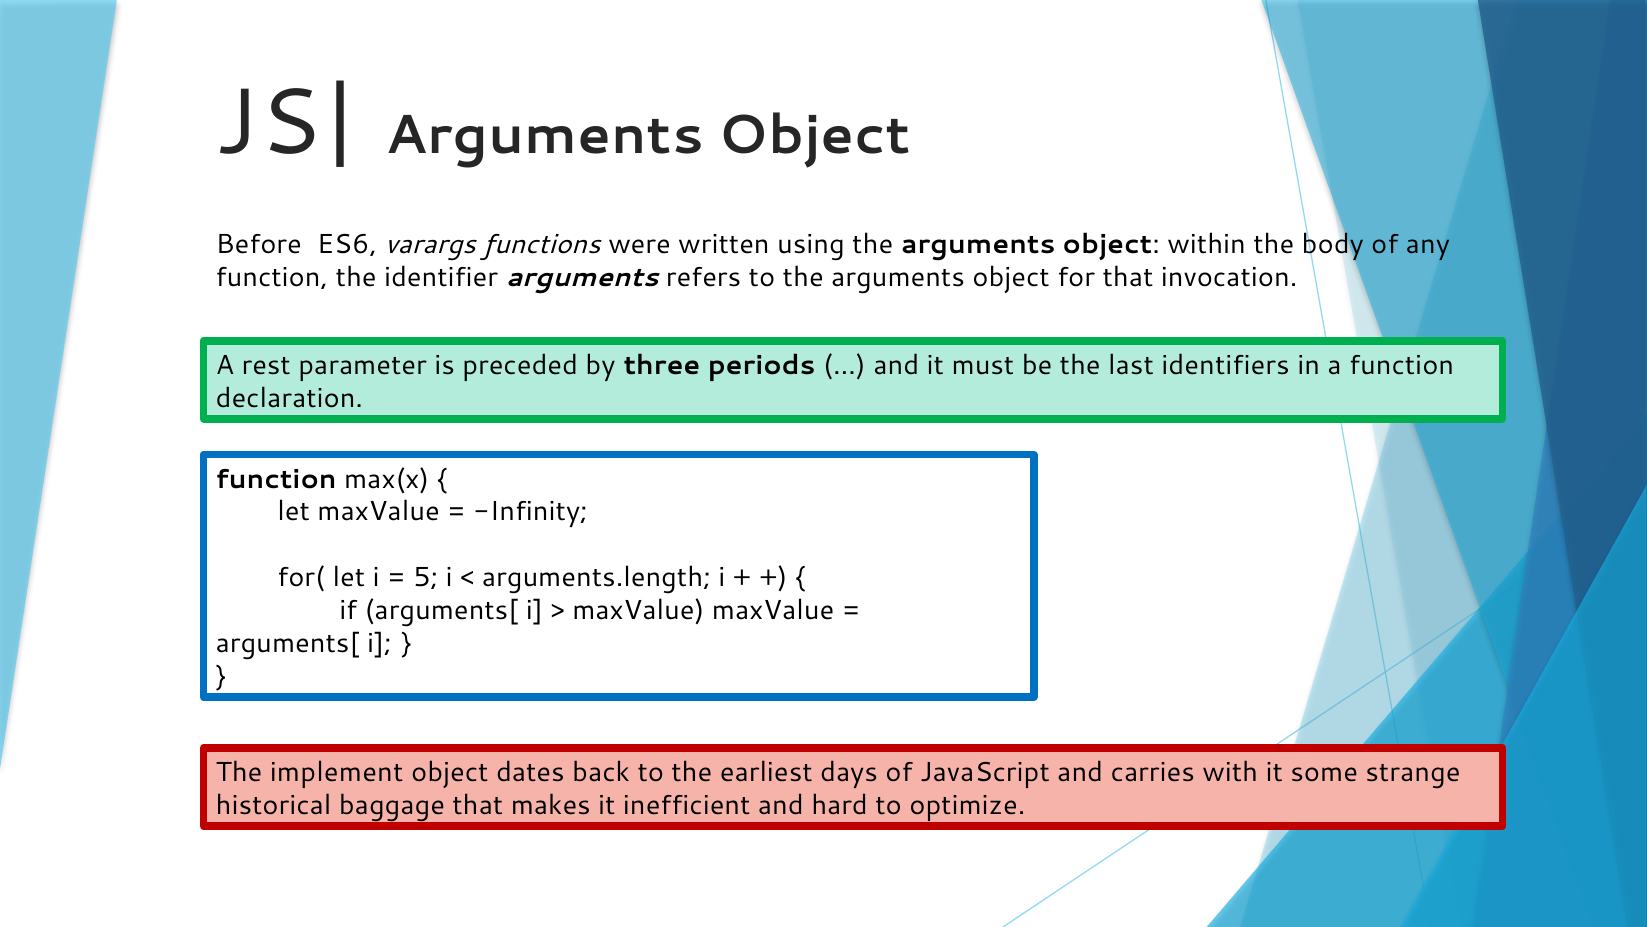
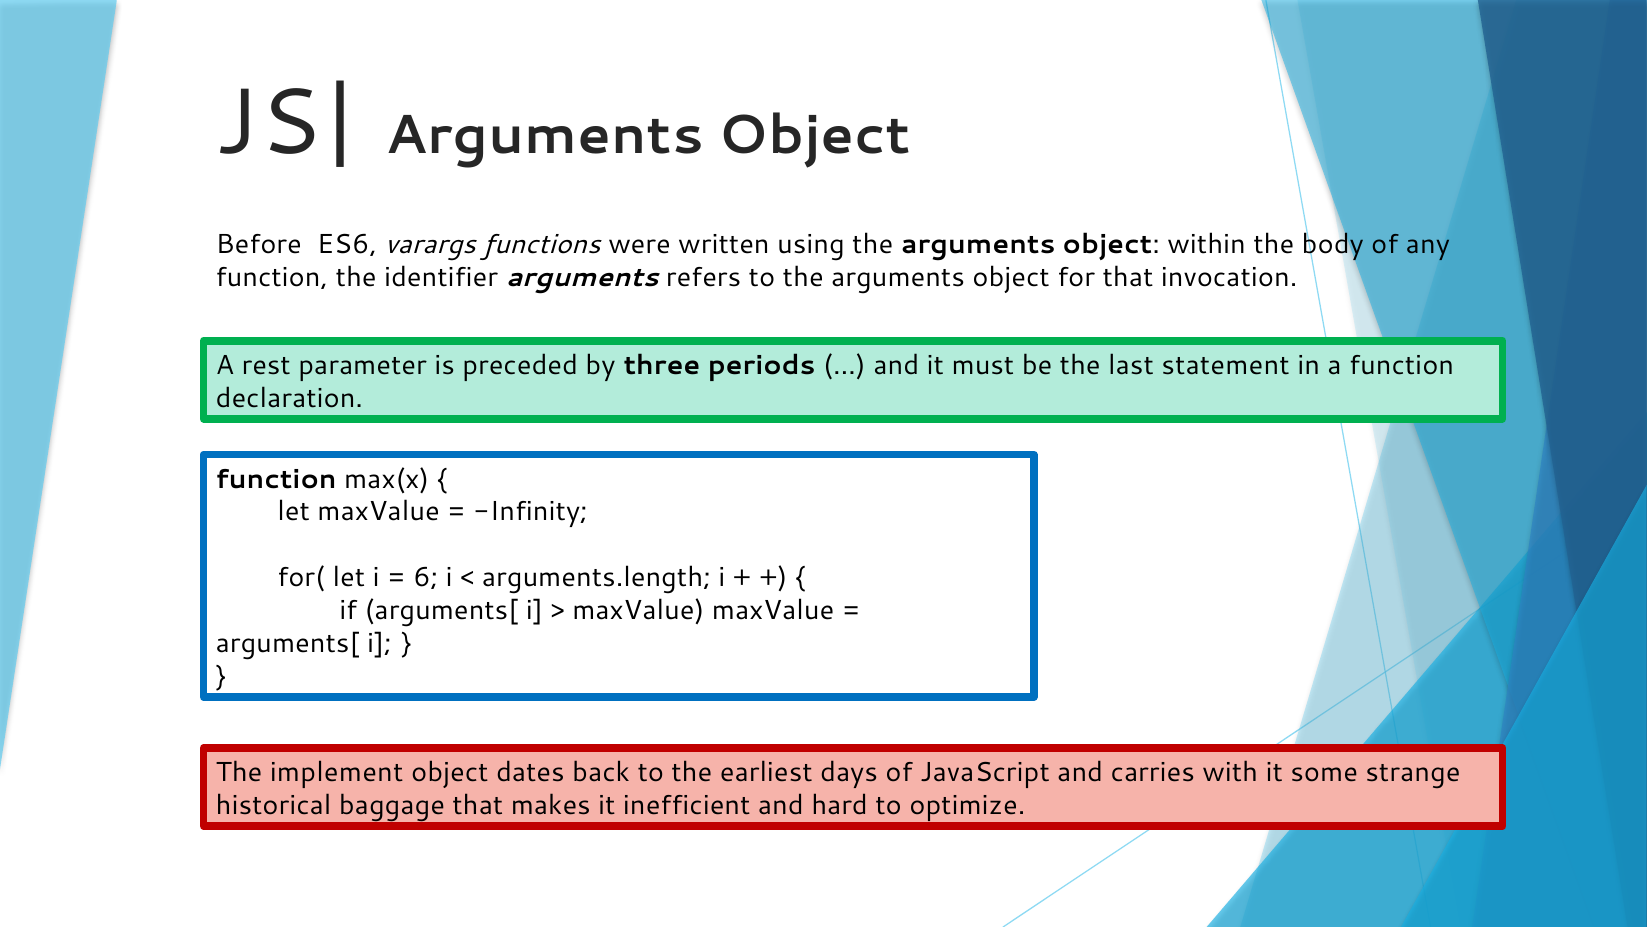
identifiers: identifiers -> statement (1226, 365)
5: 5 -> 6 (426, 577)
